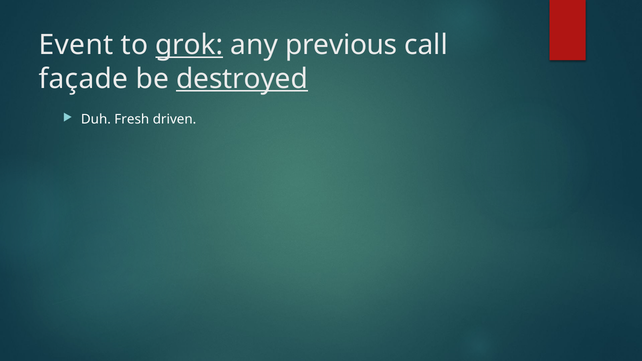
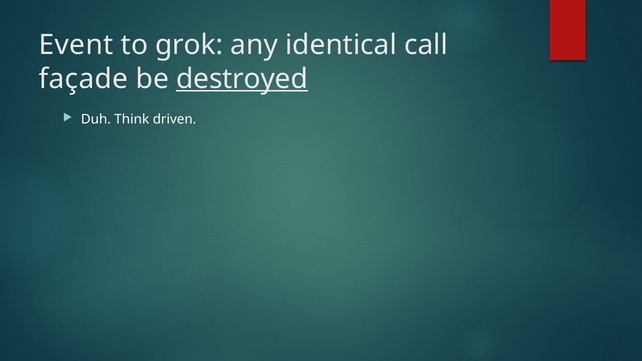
grok underline: present -> none (189, 45)
previous: previous -> identical (341, 45)
Fresh: Fresh -> Think (132, 119)
